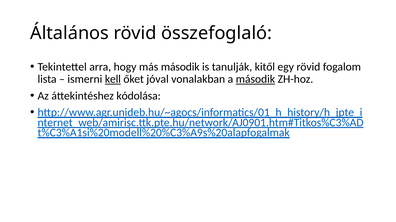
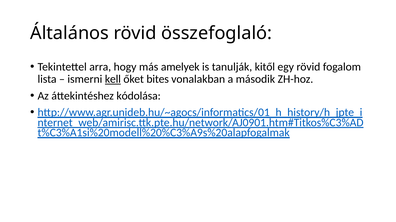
más második: második -> amelyek (180, 67)
jóval: jóval -> bites (158, 79)
második underline: present -> none (255, 79)
